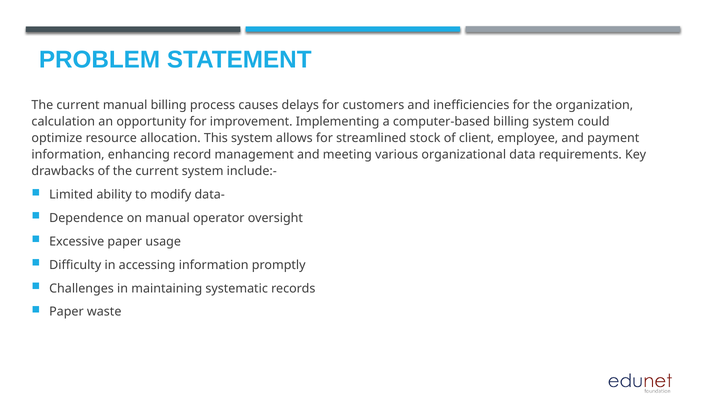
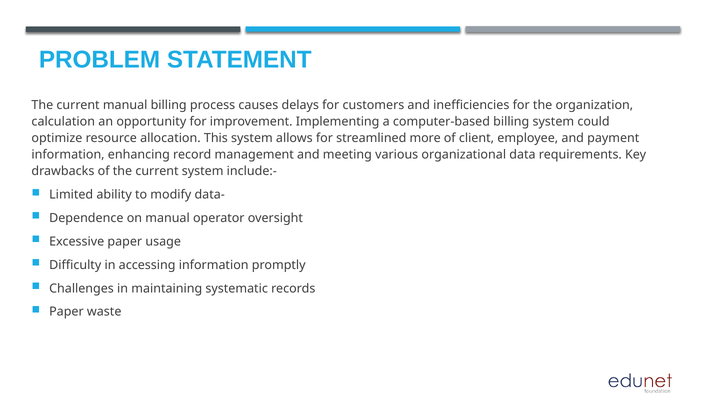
stock: stock -> more (425, 138)
